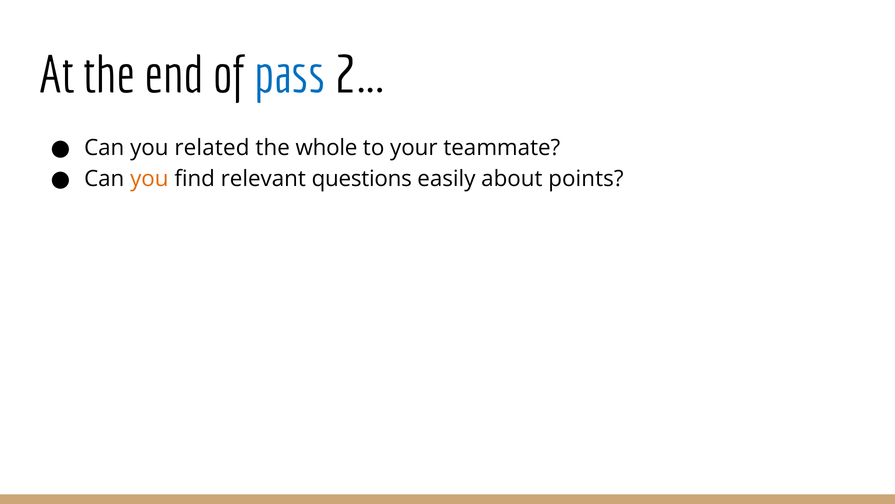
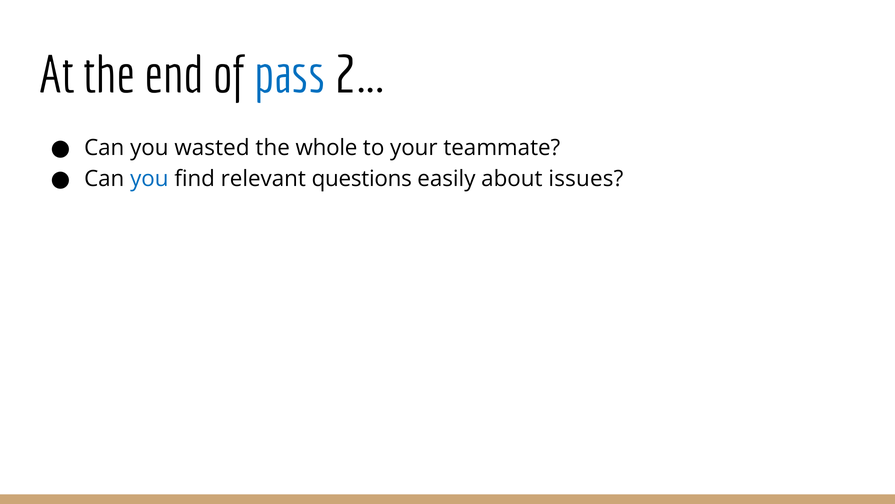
related: related -> wasted (212, 148)
you colour: orange -> blue (149, 179)
points: points -> issues (586, 179)
